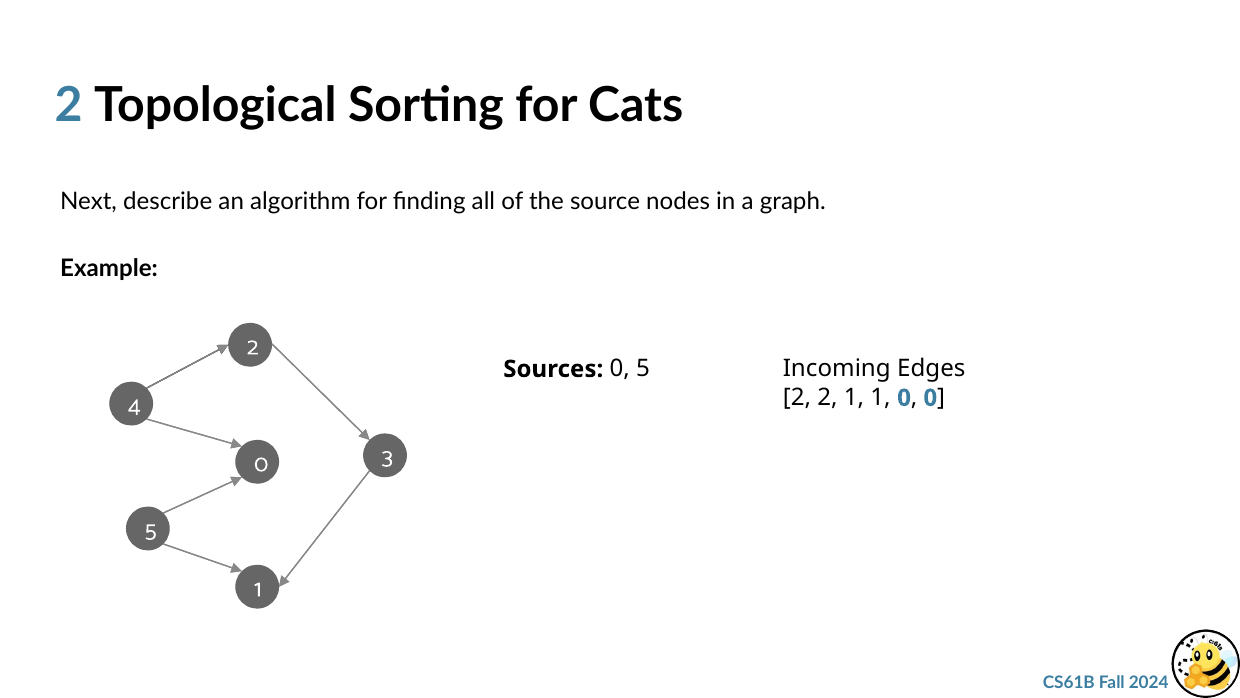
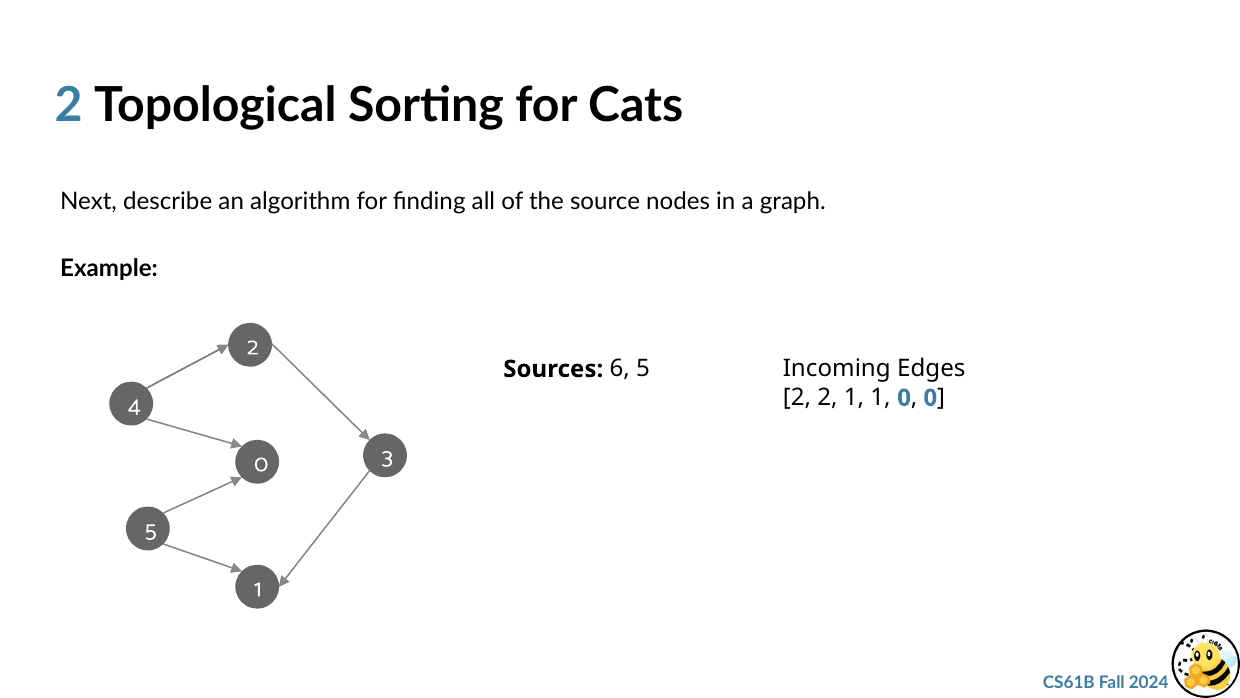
Sources 0: 0 -> 6 (620, 369)
